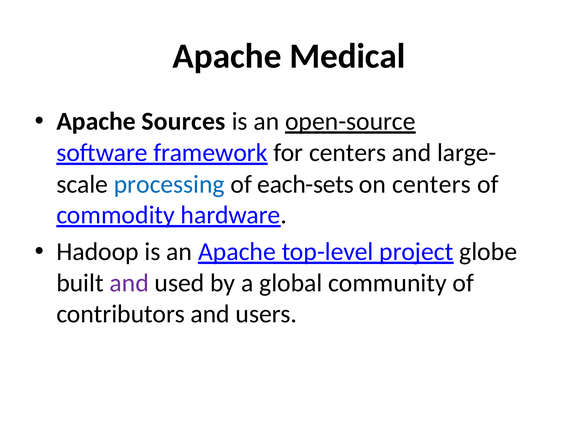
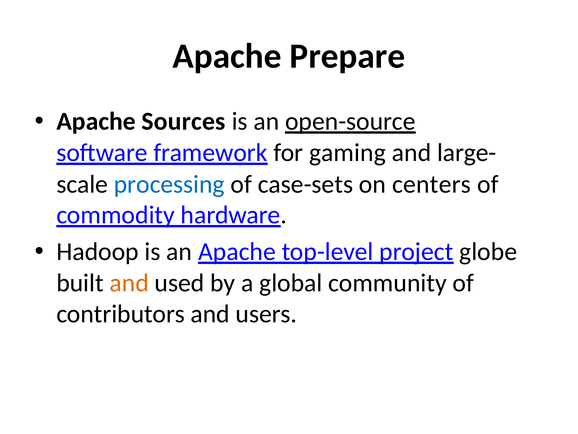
Medical: Medical -> Prepare (347, 56)
for centers: centers -> gaming (347, 153)
each-sets: each-sets -> case-sets (305, 184)
and colour: purple -> orange (129, 283)
